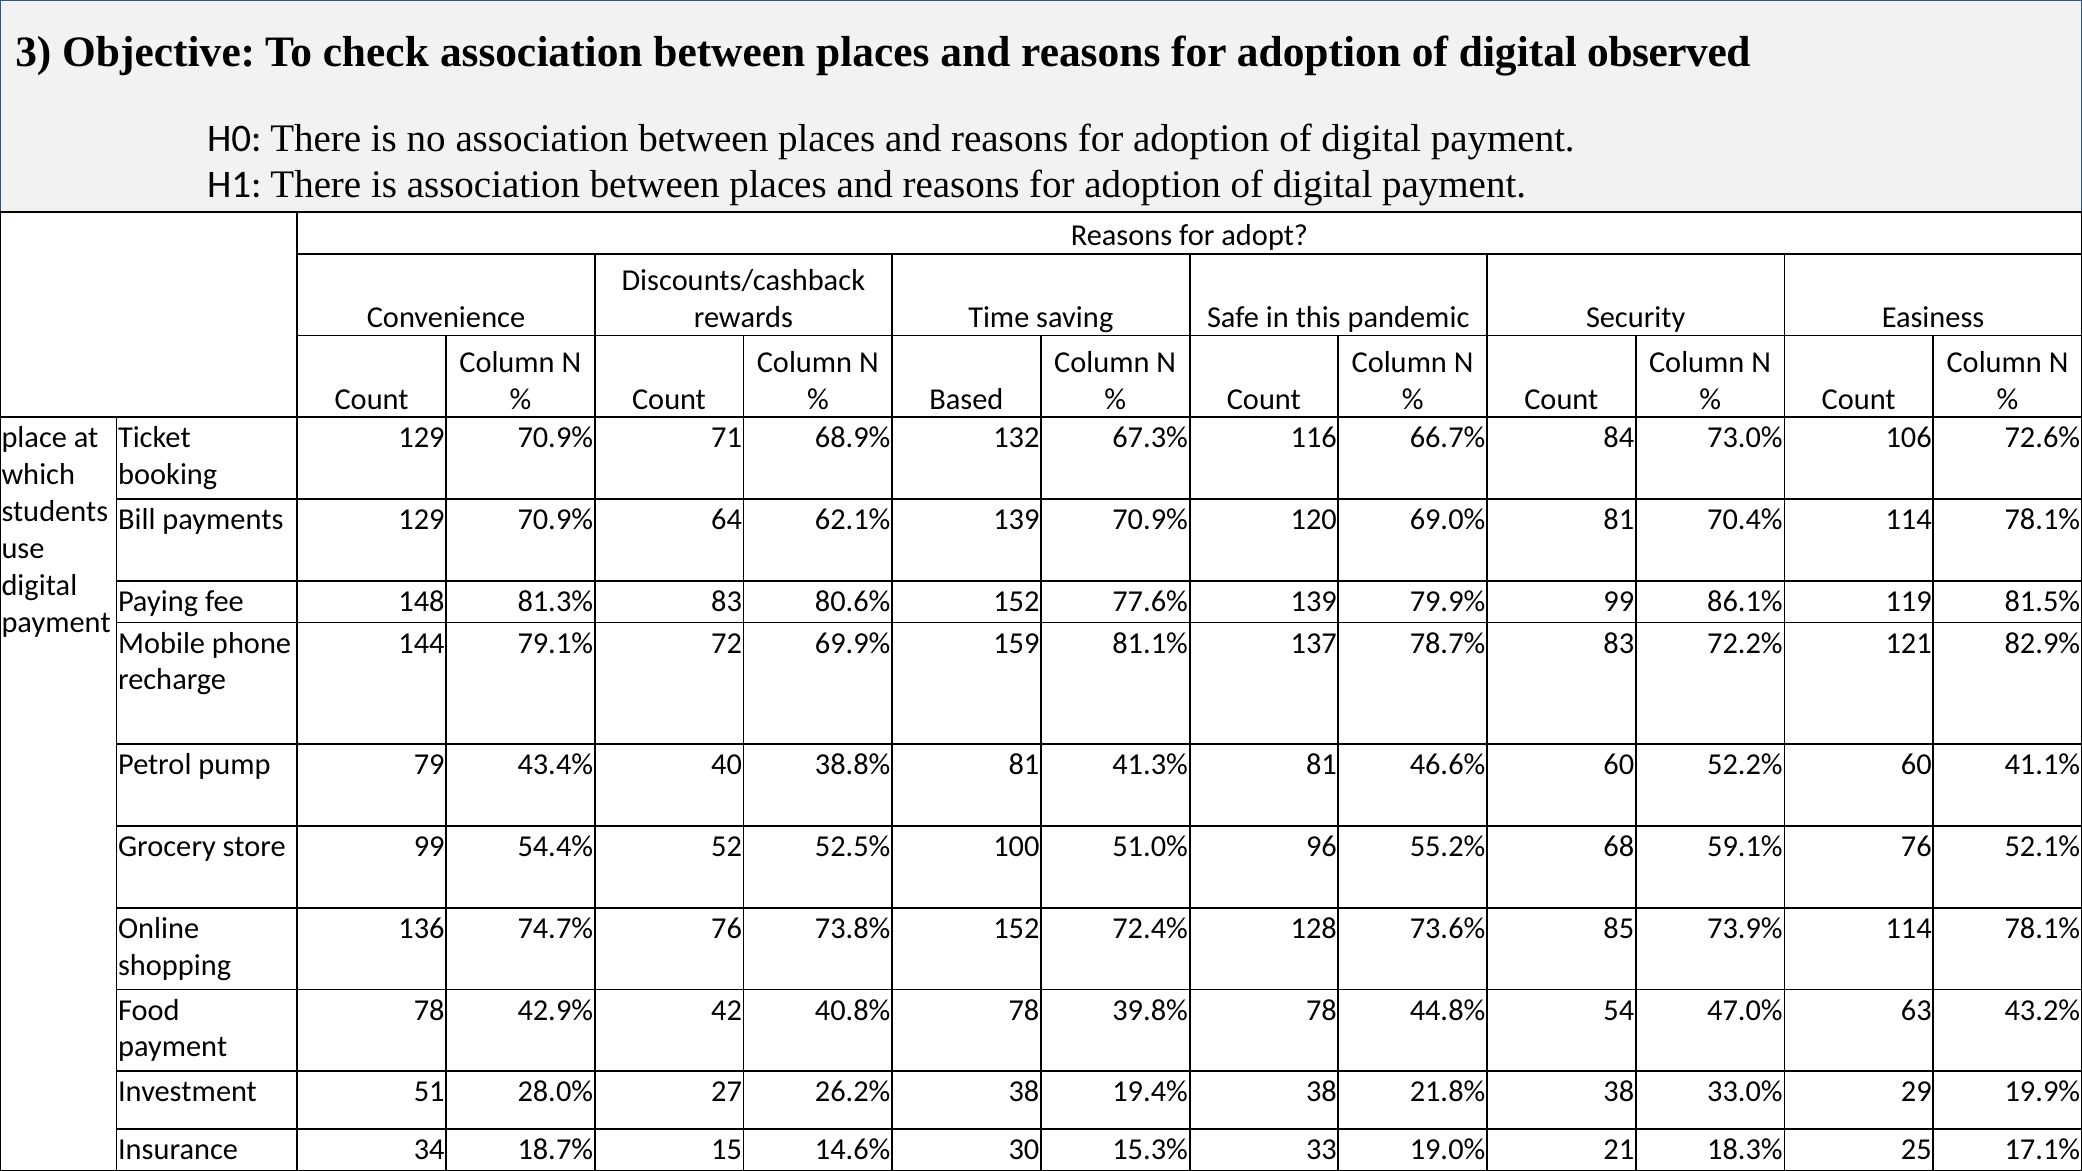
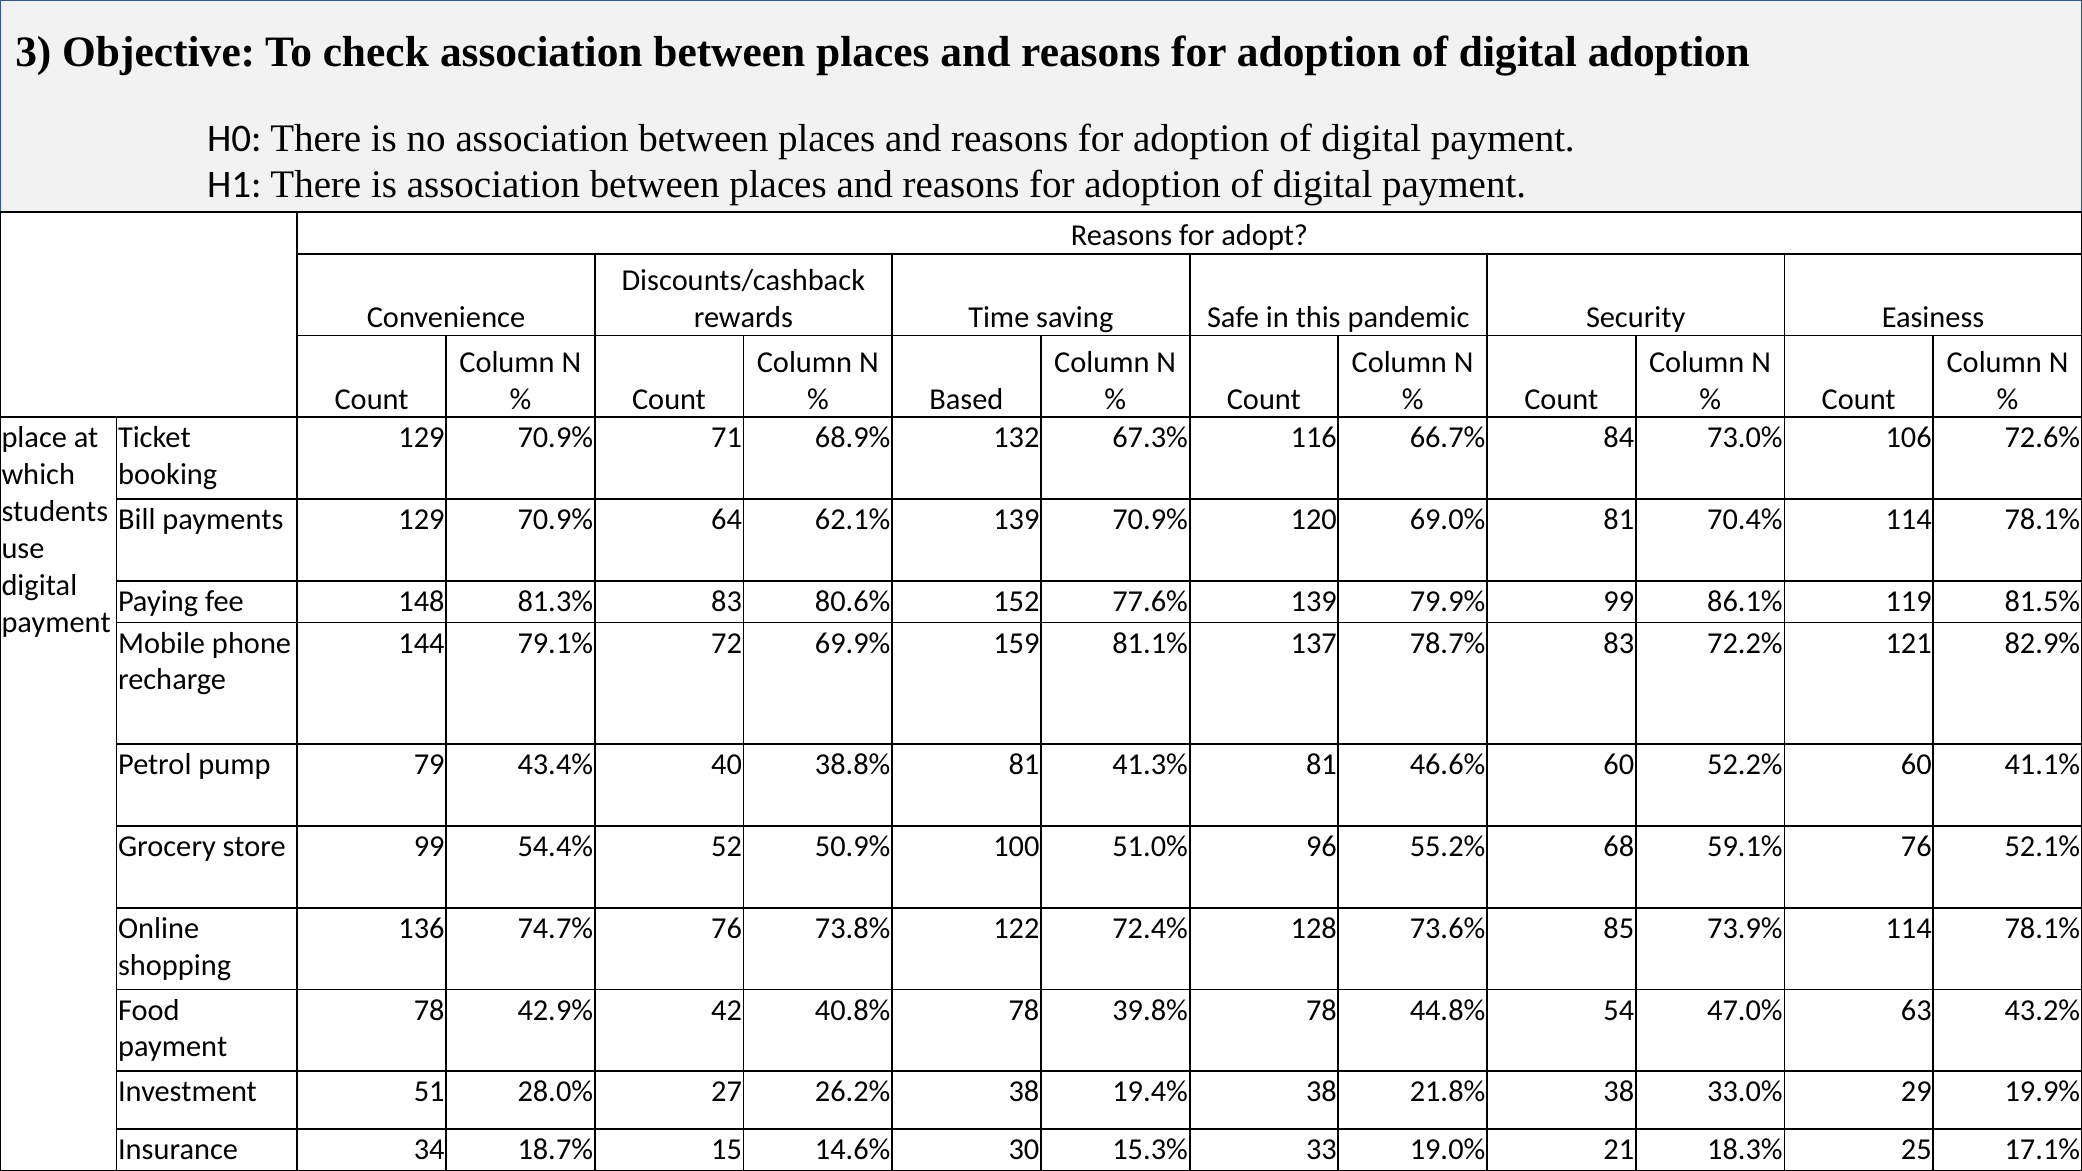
digital observed: observed -> adoption (1669, 52)
52.5%: 52.5% -> 50.9% (853, 847)
73.8% 152: 152 -> 122 (1016, 928)
